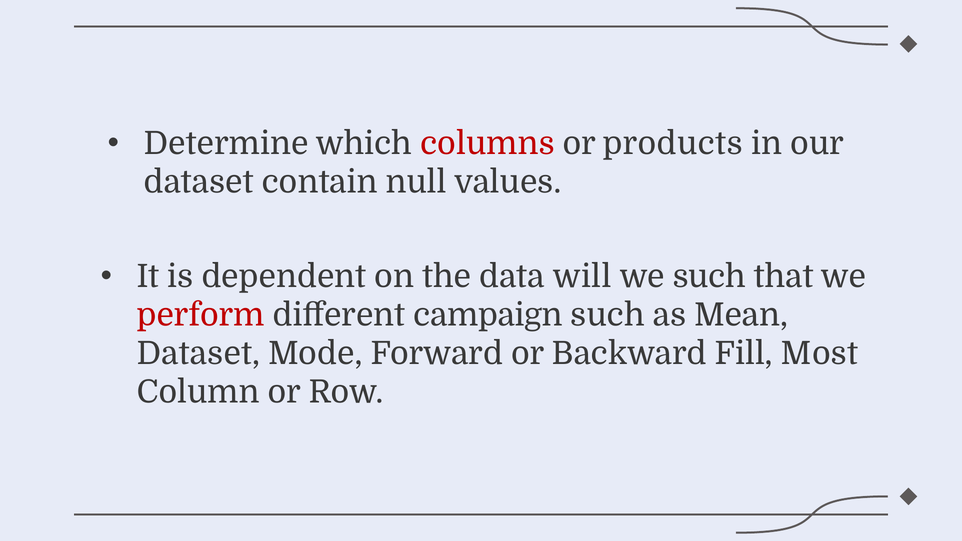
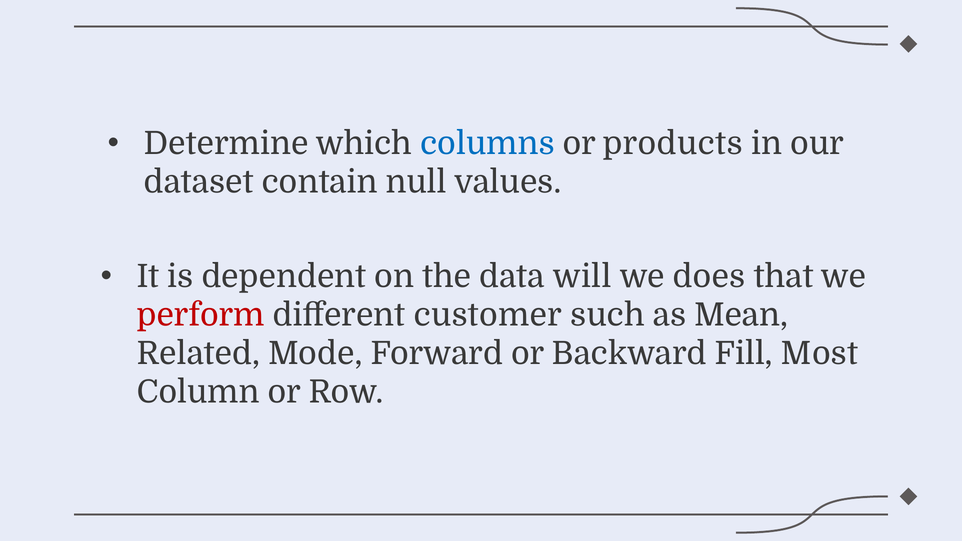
columns colour: red -> blue (488, 144)
we such: such -> does (709, 277)
campaign: campaign -> customer (488, 315)
Dataset: Dataset -> Related (198, 354)
